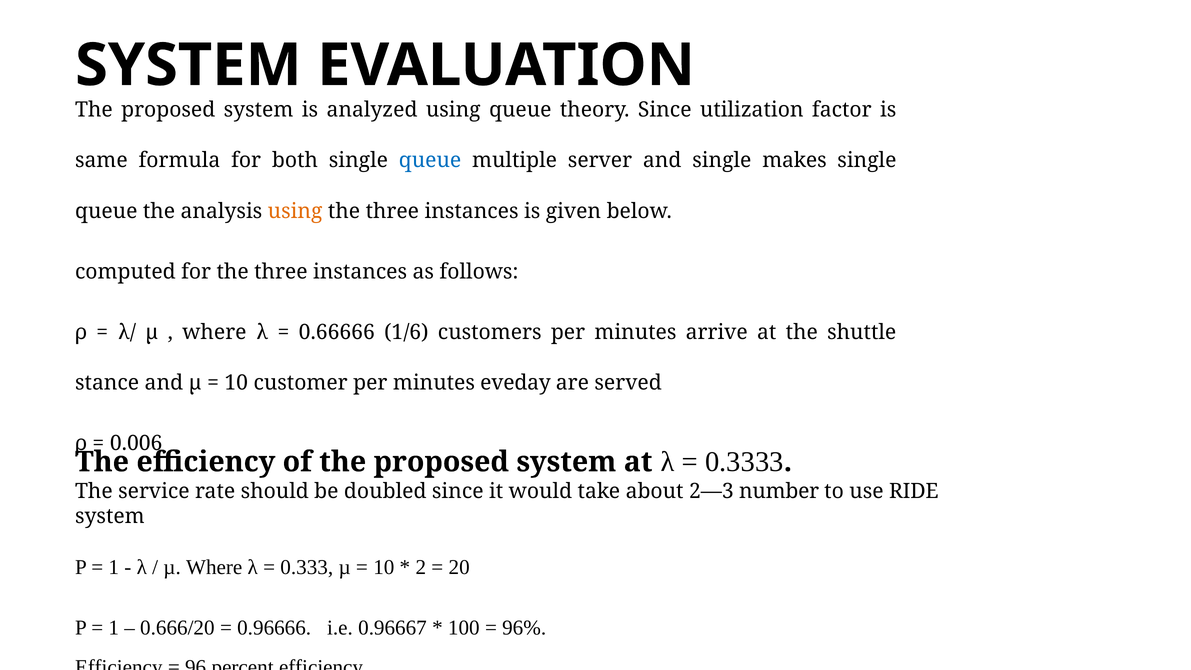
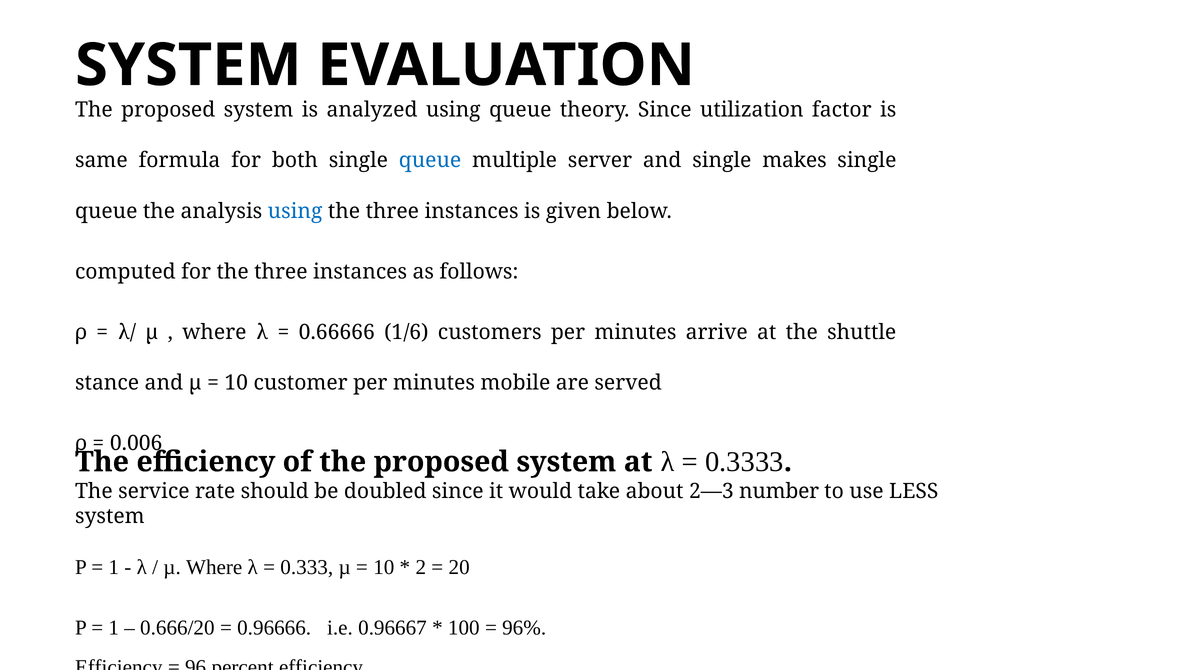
using colour: orange -> blue (295, 211)
eveday: eveday -> mobile (515, 383)
RIDE: RIDE -> LESS (914, 491)
